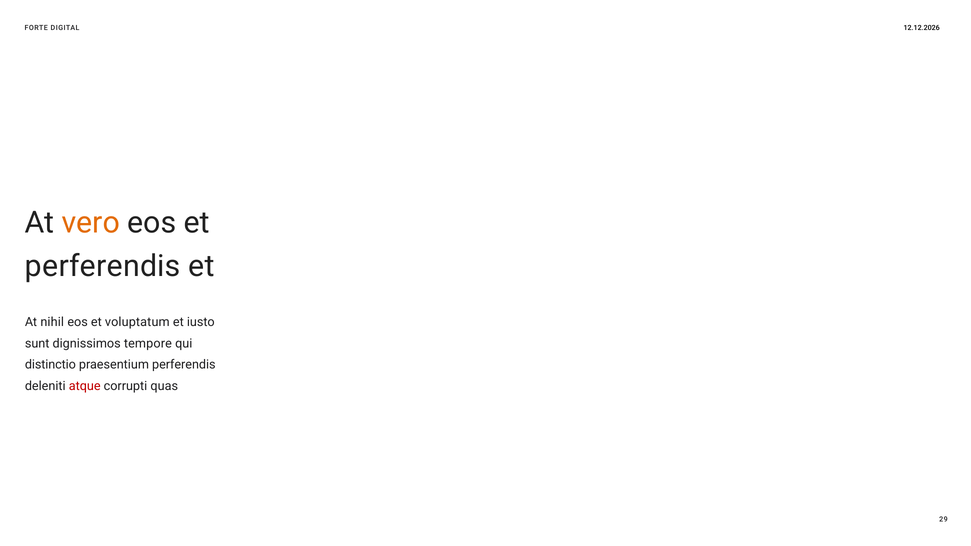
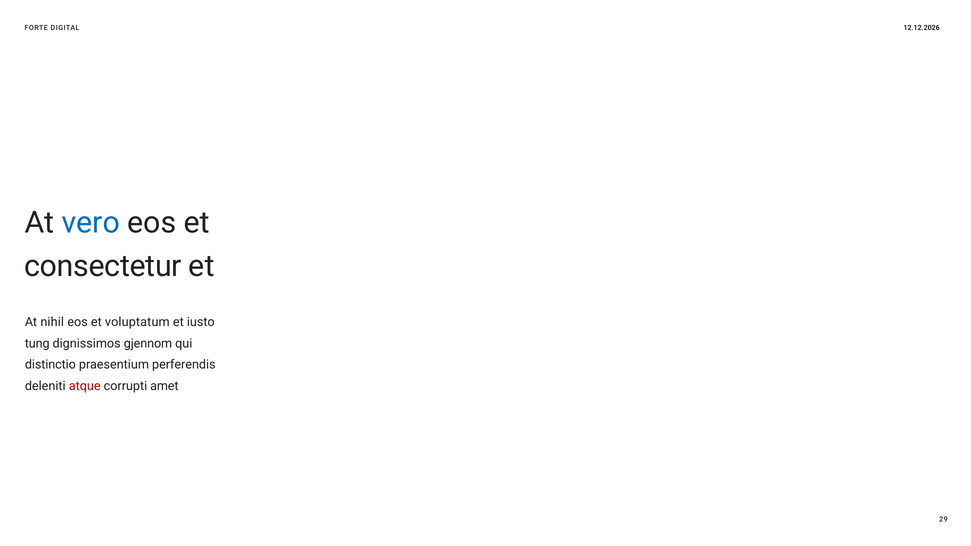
vero colour: orange -> blue (91, 223)
perferendis: perferendis -> consectetur (103, 266)
sunt: sunt -> tung (37, 344)
tempore: tempore -> gjennom (148, 344)
quas: quas -> amet (164, 386)
